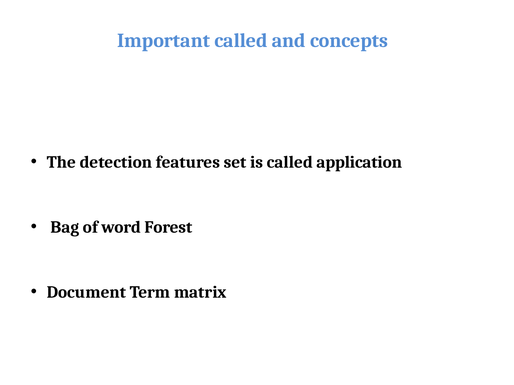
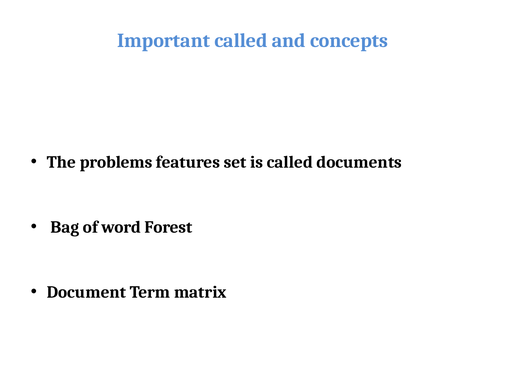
detection: detection -> problems (116, 162)
application: application -> documents (359, 162)
